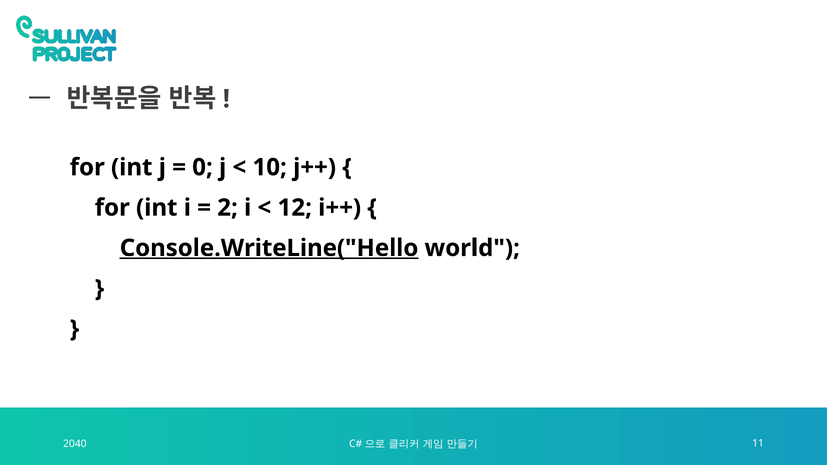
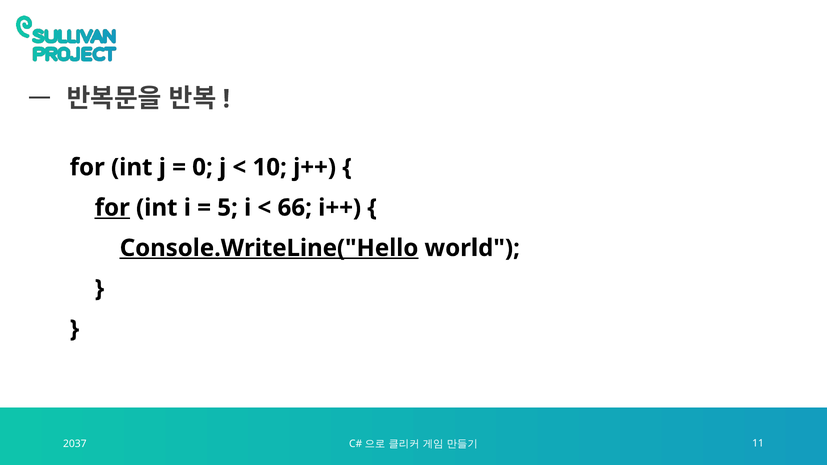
for underline: none -> present (112, 208)
2: 2 -> 5 (228, 208)
12: 12 -> 66 (295, 208)
2040: 2040 -> 2037 (75, 444)
